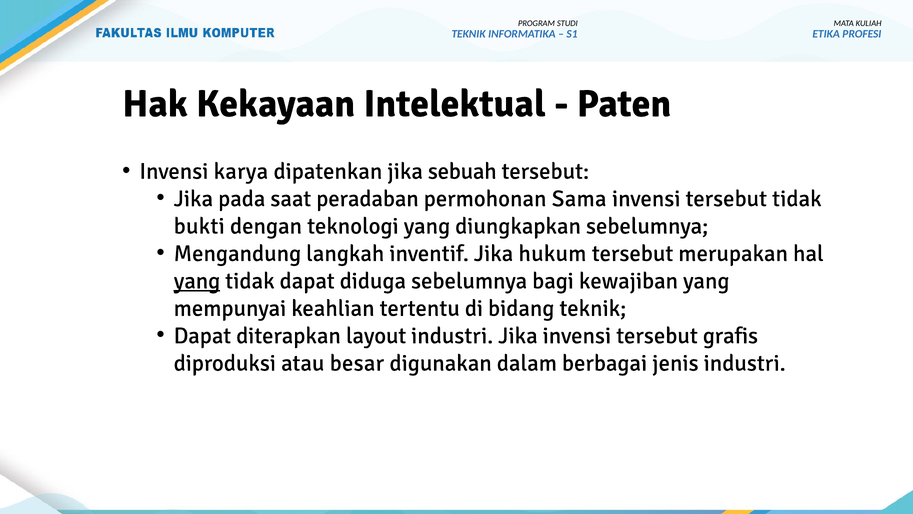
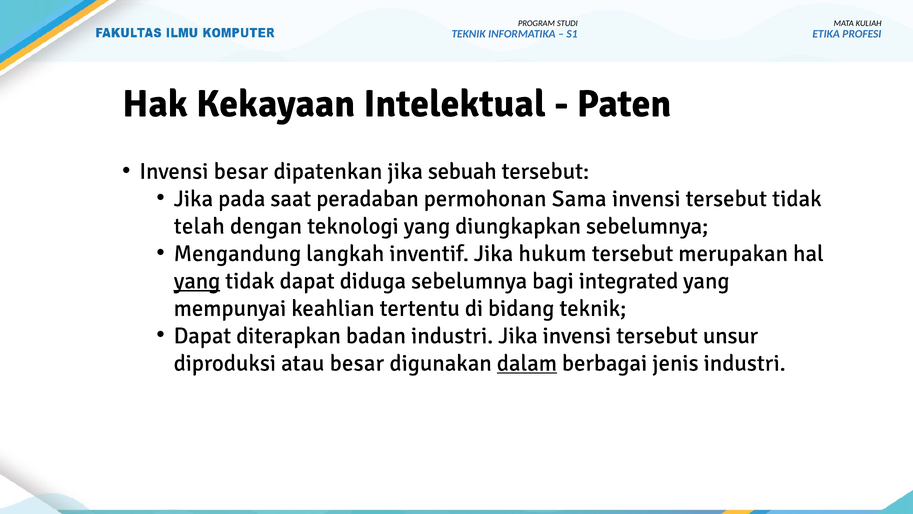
Invensi karya: karya -> besar (241, 171)
bukti: bukti -> telah (199, 226)
kewajiban: kewajiban -> integrated (629, 281)
layout: layout -> badan (376, 335)
grafis: grafis -> unsur (730, 335)
dalam underline: none -> present (527, 363)
